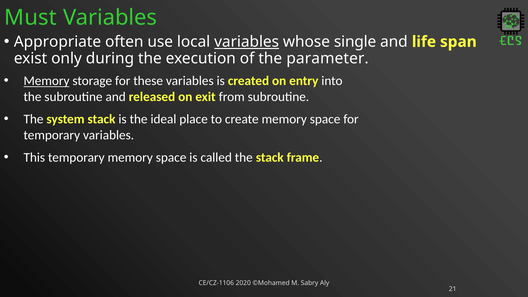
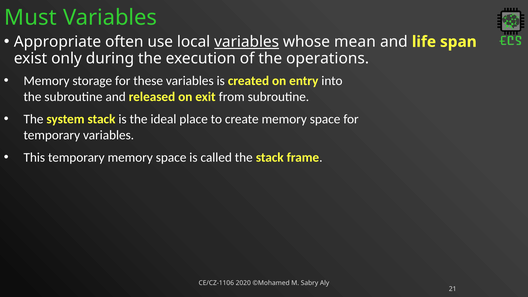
single: single -> mean (355, 42)
parameter: parameter -> operations (328, 58)
Memory underline: present -> none (47, 81)
